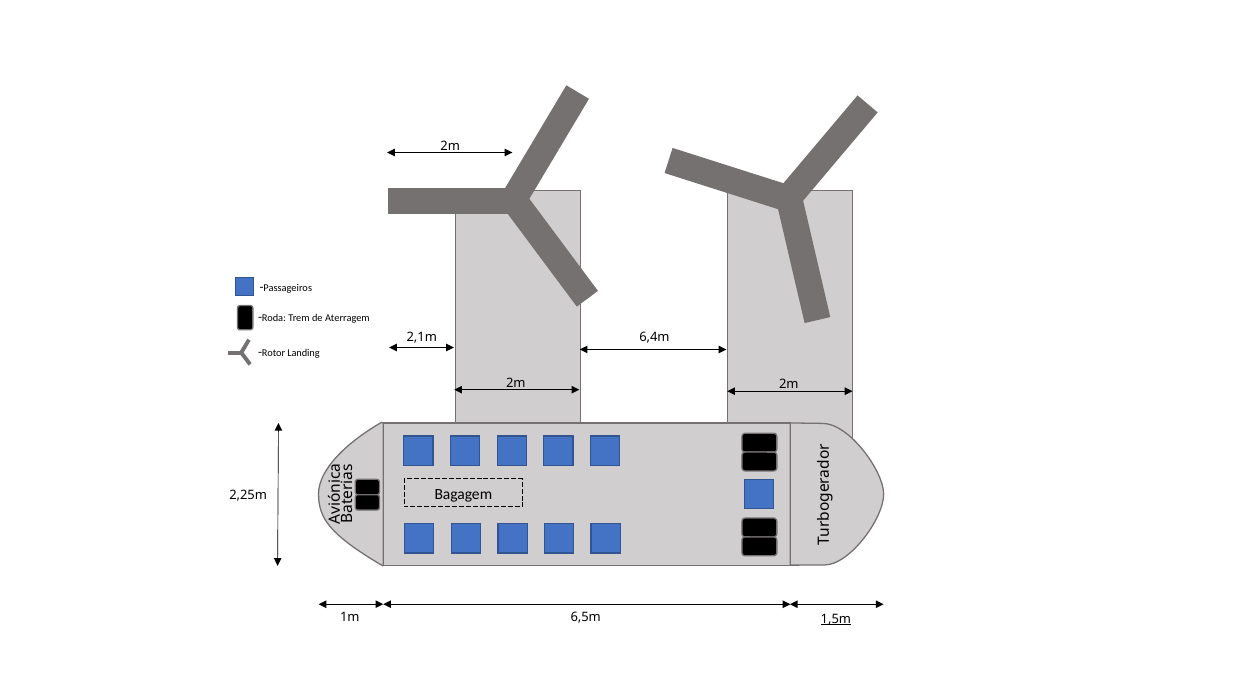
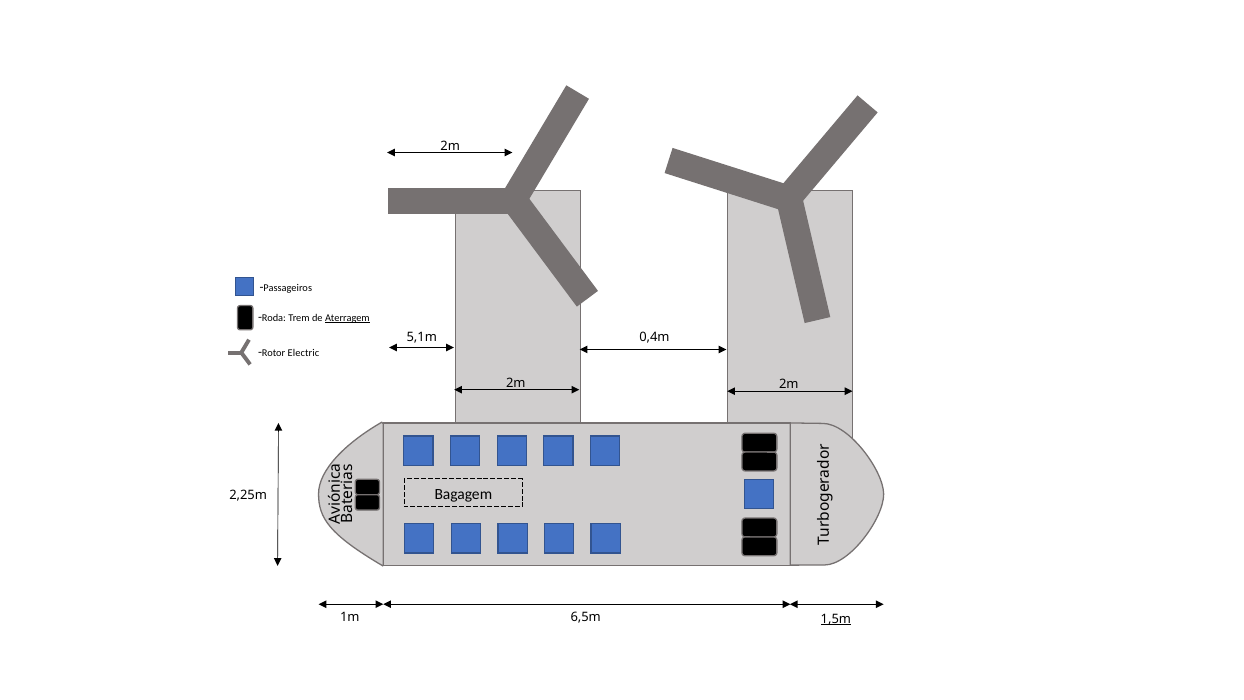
Aterragem underline: none -> present (347, 318)
2,1m: 2,1m -> 5,1m (422, 337)
6,4m: 6,4m -> 0,4m (654, 337)
Landing: Landing -> Electric (303, 353)
